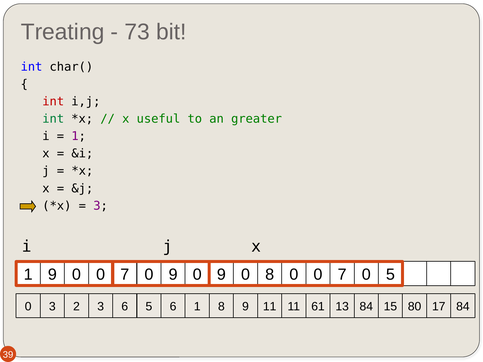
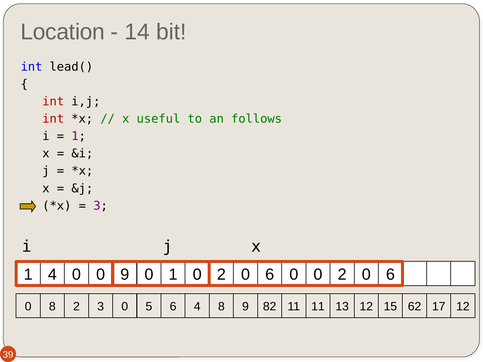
Treating: Treating -> Location (63, 32)
73: 73 -> 14 (137, 32)
char(: char( -> lead( (71, 67)
int colour: green -> red (53, 119)
greater: greater -> follows (257, 119)
1 9: 9 -> 4 (52, 275)
7: 7 -> 9 (125, 275)
9: 9 -> 1 (173, 275)
9: 9 -> 2 (221, 275)
8: 8 -> 6 (270, 275)
7: 7 -> 2 (342, 275)
5: 5 -> 6 (390, 275)
0 3: 3 -> 8 (52, 307)
3 6: 6 -> 0 (125, 307)
5 1: 1 -> 4 (197, 307)
9 11: 11 -> 82 (270, 307)
11 61: 61 -> 11 (318, 307)
13 84: 84 -> 12 (366, 307)
80: 80 -> 62 (415, 307)
17 84: 84 -> 12 (463, 307)
